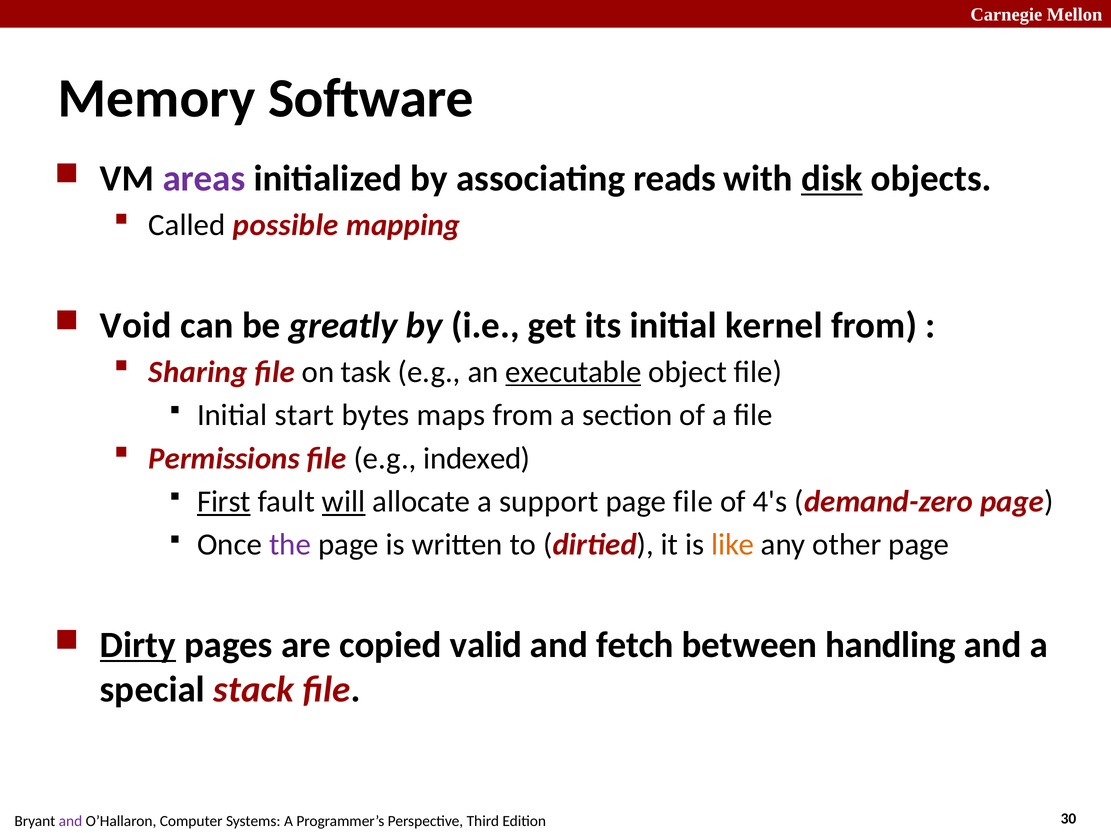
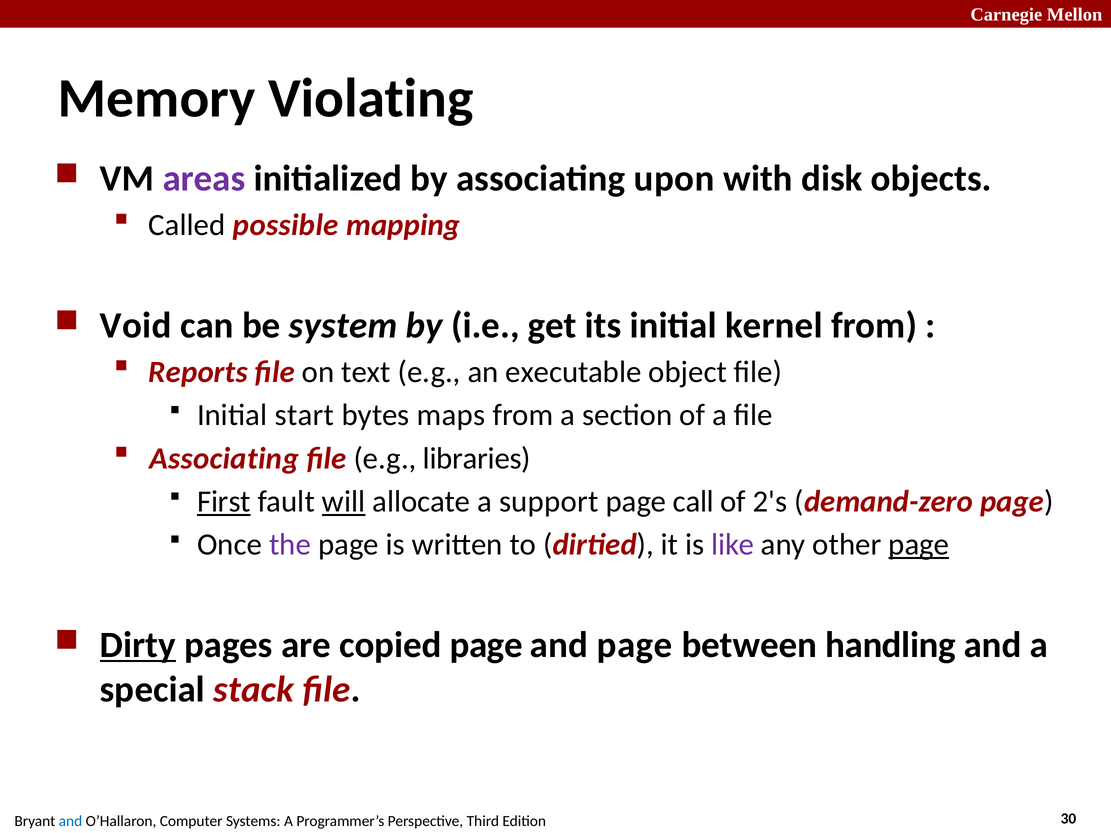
Software: Software -> Violating (371, 99)
reads: reads -> upon (674, 179)
disk underline: present -> none (832, 179)
greatly: greatly -> system (343, 326)
Sharing: Sharing -> Reports (198, 372)
task: task -> text (366, 372)
executable underline: present -> none (573, 372)
Permissions: Permissions -> Associating (224, 458)
indexed: indexed -> libraries (477, 458)
page file: file -> call (693, 502)
4's: 4's -> 2's (770, 502)
like colour: orange -> purple (733, 545)
page underline: none -> present (919, 545)
copied valid: valid -> page (486, 645)
and fetch: fetch -> page (635, 645)
and colour: purple -> blue (71, 821)
